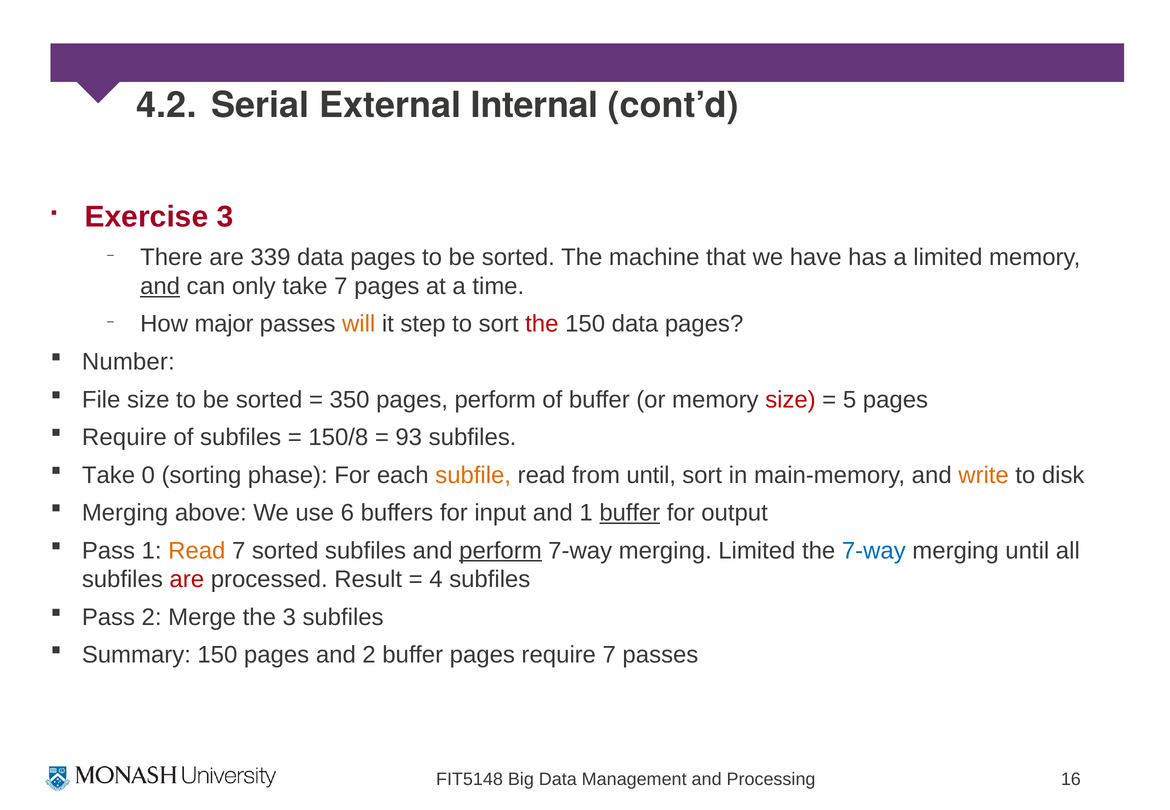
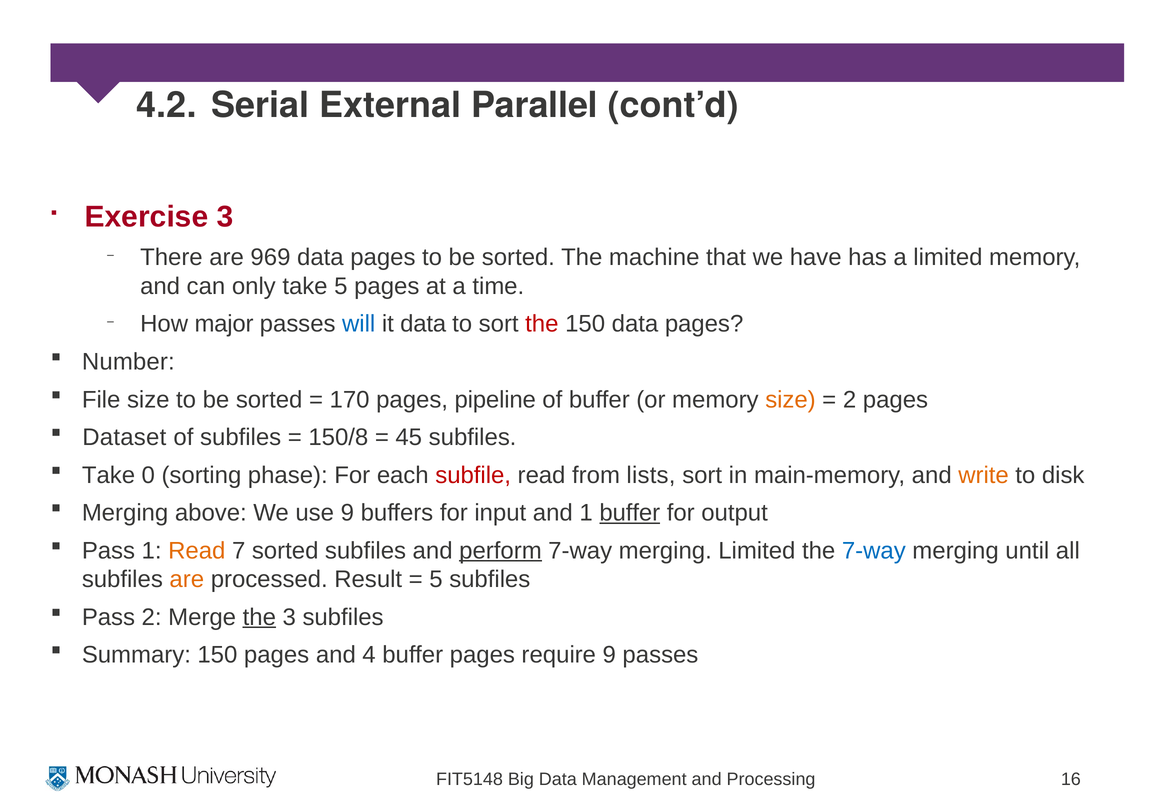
Internal: Internal -> Parallel (535, 105)
339: 339 -> 969 (270, 258)
and underline: present -> none (160, 286)
take 7: 7 -> 5 (341, 286)
will colour: orange -> blue (359, 324)
it step: step -> data (423, 324)
350: 350 -> 170 (350, 400)
pages perform: perform -> pipeline (495, 400)
size colour: red -> orange (790, 400)
5: 5 -> 2 (850, 400)
Require: Require -> Dataset (124, 437)
93: 93 -> 45 (409, 437)
subfile colour: orange -> red (473, 475)
from until: until -> lists (651, 475)
use 6: 6 -> 9 (347, 513)
are colour: red -> orange (187, 579)
4: 4 -> 5 (436, 579)
the underline: none -> present (259, 617)
and 2: 2 -> 4 (369, 655)
require 7: 7 -> 9 (609, 655)
